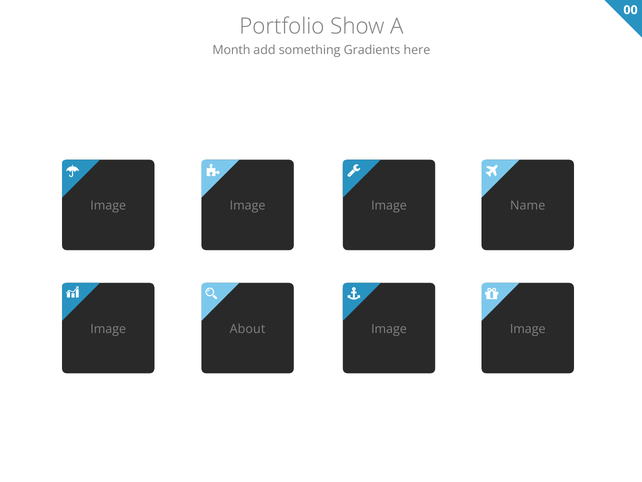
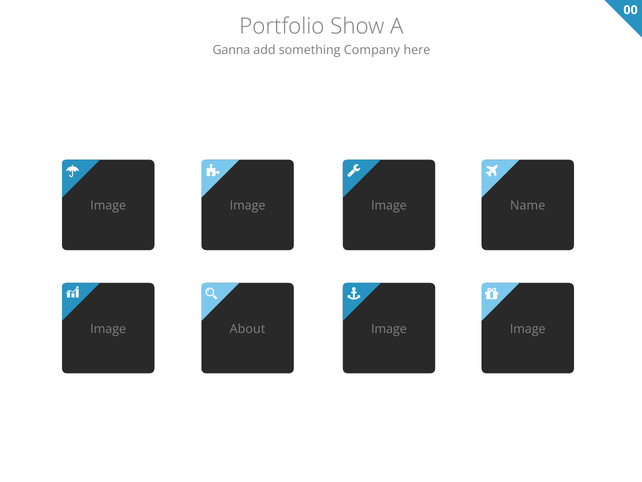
Month: Month -> Ganna (231, 50)
Gradients: Gradients -> Company (372, 50)
